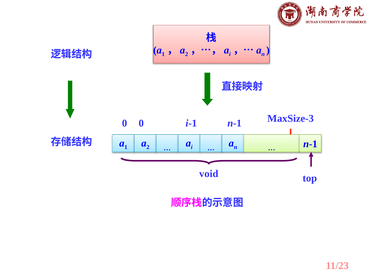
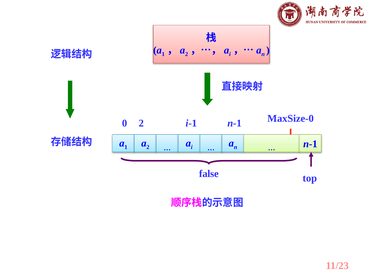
MaxSize-3: MaxSize-3 -> MaxSize-0 (291, 119)
0 0: 0 -> 2 (141, 123)
void: void -> false (209, 174)
